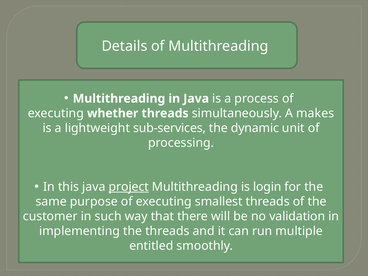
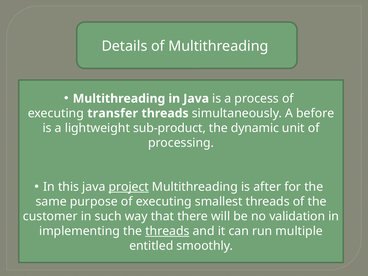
whether: whether -> transfer (113, 113)
makes: makes -> before (315, 113)
sub-services: sub-services -> sub-product (169, 128)
login: login -> after (267, 187)
threads underline: none -> present (167, 231)
